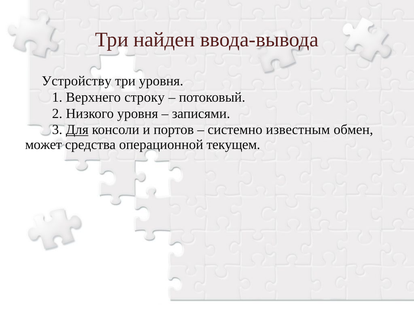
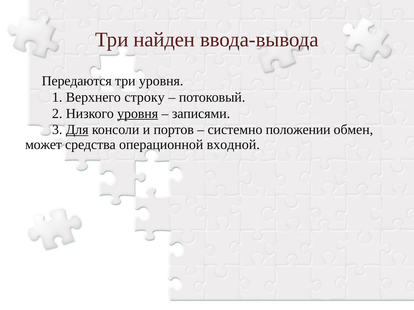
Устройству: Устройству -> Передаются (77, 81)
уровня underline: none -> present (138, 114)
известным: известным -> положении (298, 130)
текущем: текущем -> входной (233, 145)
